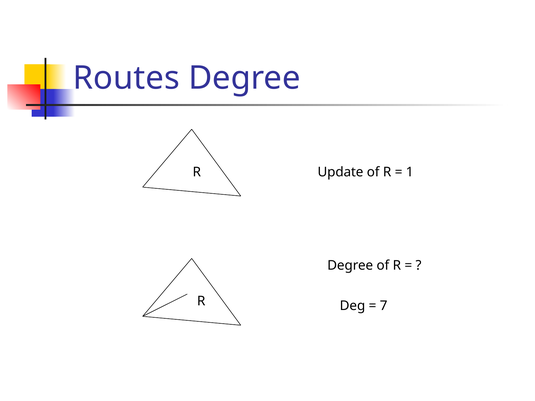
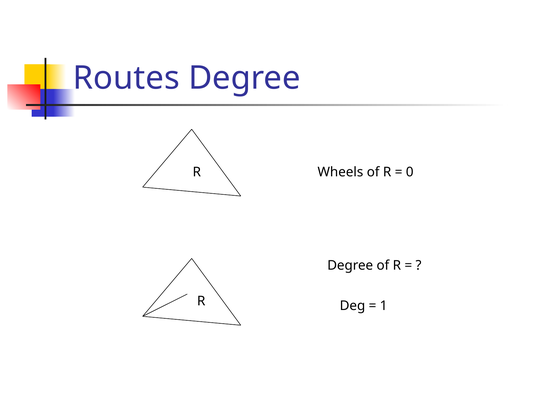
Update: Update -> Wheels (340, 172)
1: 1 -> 0 (410, 172)
7: 7 -> 1 (384, 306)
